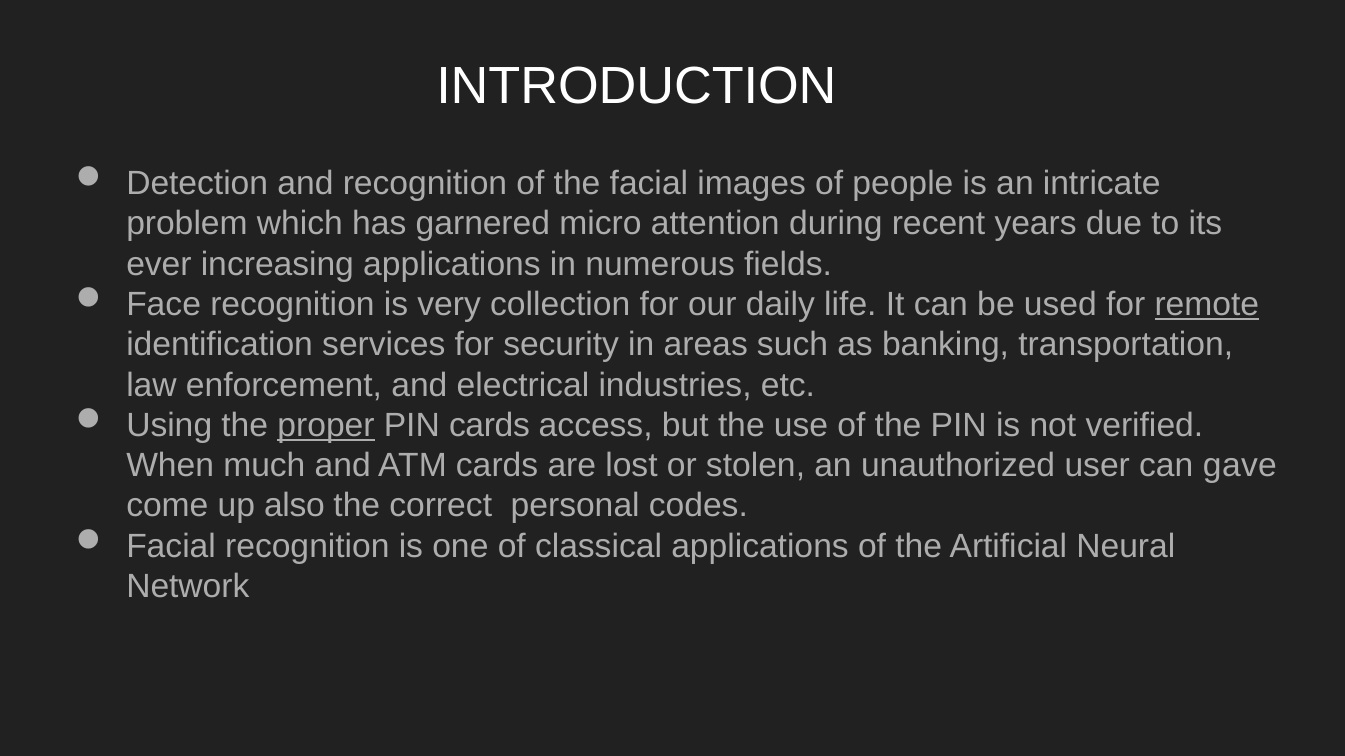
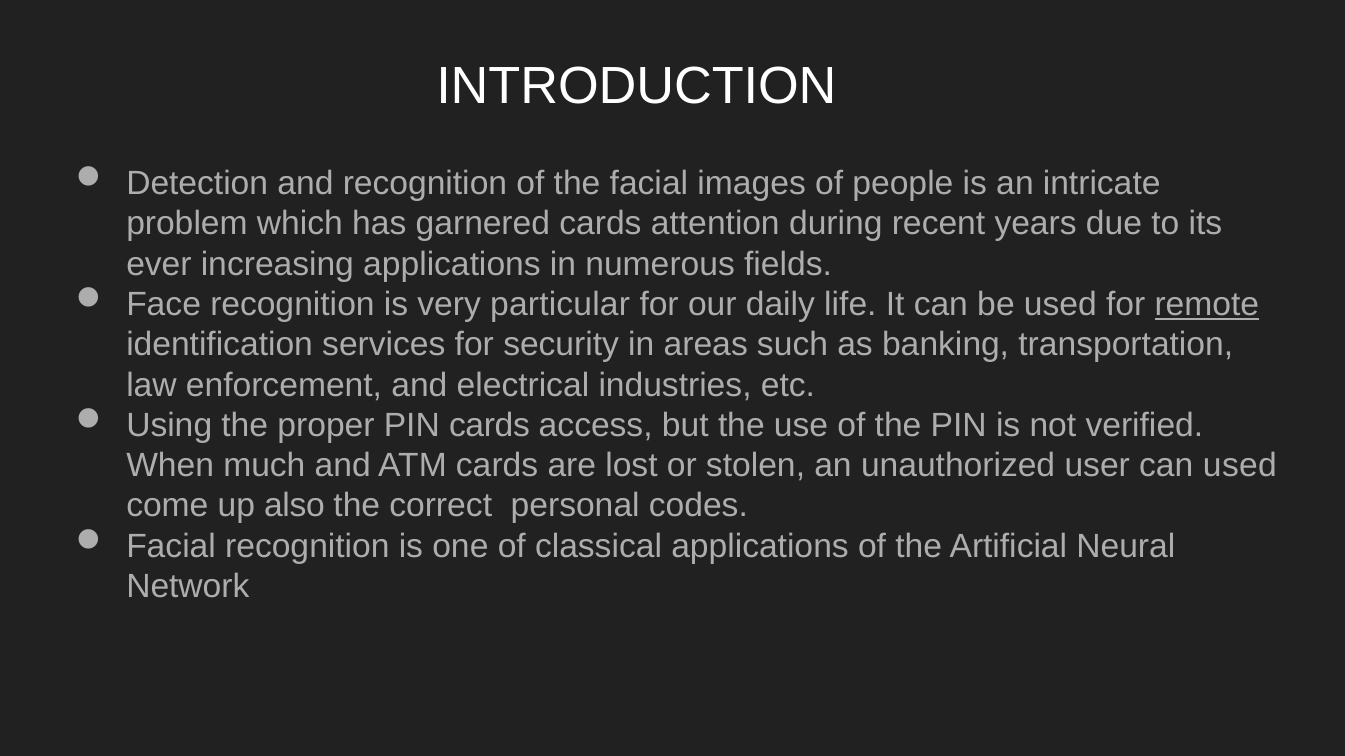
garnered micro: micro -> cards (600, 224)
collection: collection -> particular (560, 305)
proper underline: present -> none (326, 426)
can gave: gave -> used (1240, 466)
